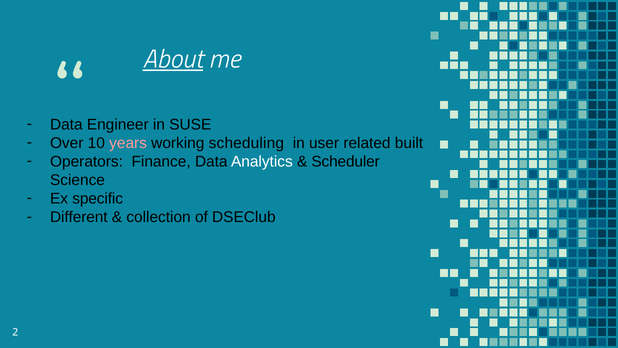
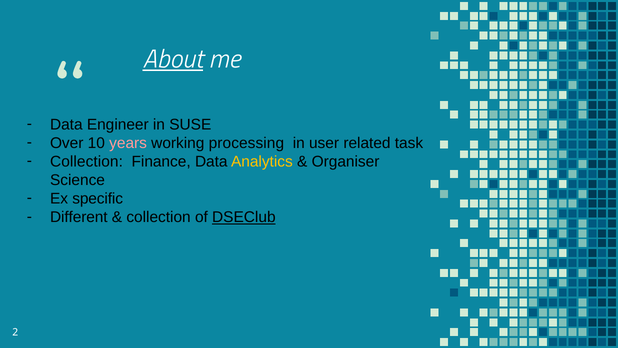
scheduling: scheduling -> processing (246, 143)
built: built -> task (409, 143)
Operators: Operators -> Collection (86, 161)
Analytics colour: white -> yellow (262, 161)
Scheduler: Scheduler -> Organiser (346, 161)
DSEClub underline: none -> present (244, 217)
